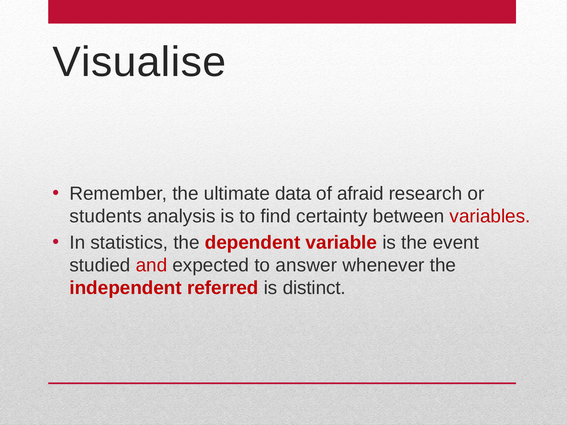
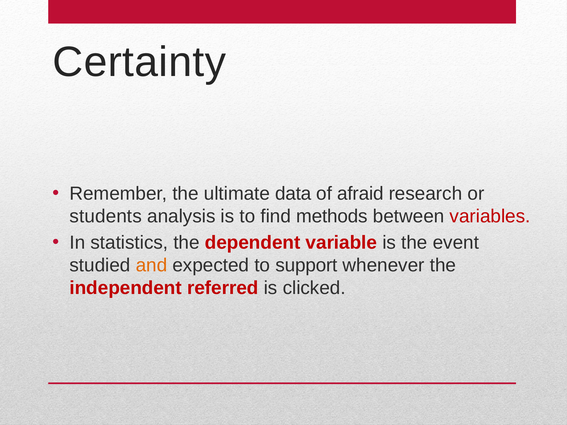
Visualise: Visualise -> Certainty (139, 62)
certainty: certainty -> methods (332, 216)
and colour: red -> orange (151, 265)
answer: answer -> support (306, 265)
distinct: distinct -> clicked (314, 288)
